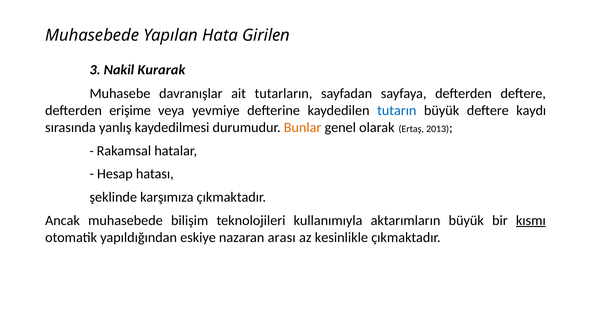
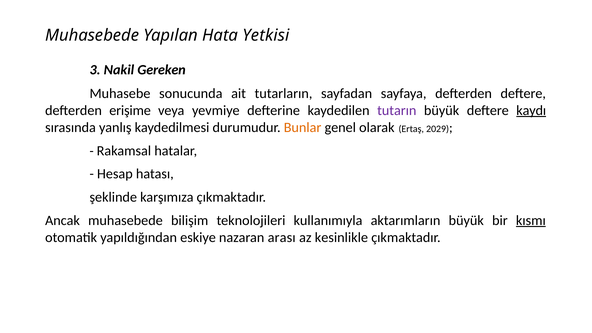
Girilen: Girilen -> Yetkisi (266, 35)
Kurarak: Kurarak -> Gereken (162, 70)
davranışlar: davranışlar -> sonucunda (191, 93)
tutarın colour: blue -> purple (397, 110)
kaydı underline: none -> present (531, 110)
2013: 2013 -> 2029 (438, 129)
